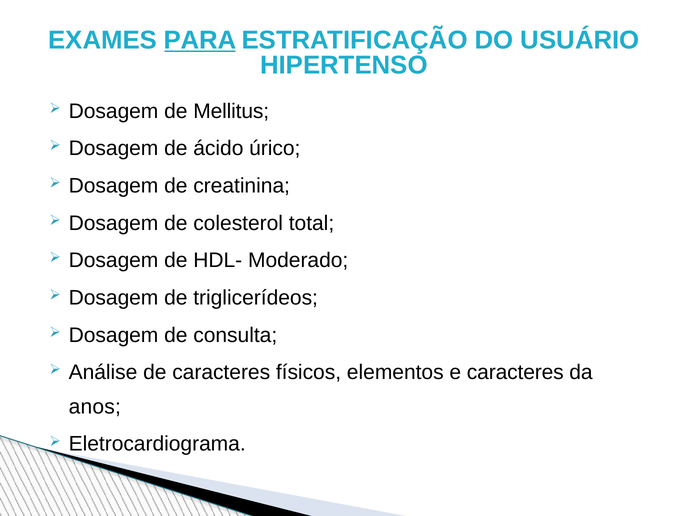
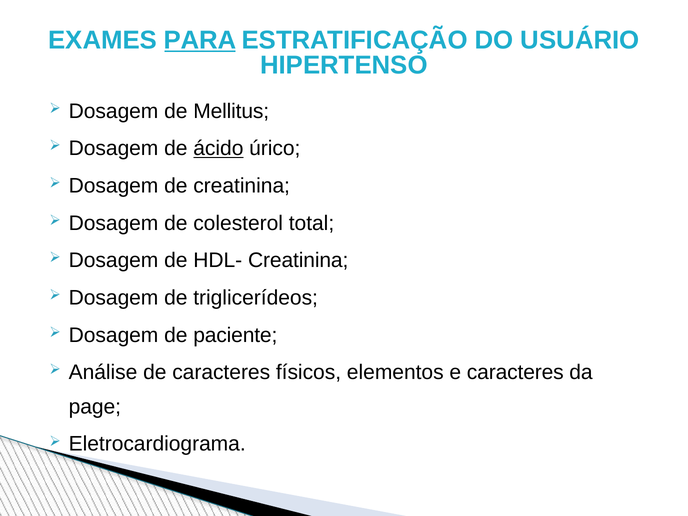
ácido underline: none -> present (218, 148)
HDL- Moderado: Moderado -> Creatinina (298, 260)
consulta: consulta -> paciente (235, 335)
anos: anos -> page (95, 407)
